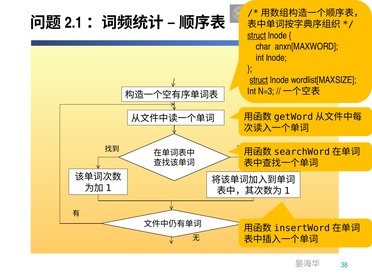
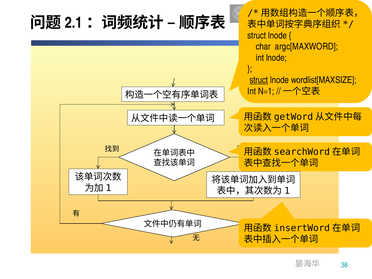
struct underline: present -> none (257, 35)
anxn[MAXWORD: anxn[MAXWORD -> argc[MAXWORD (306, 47)
N=3: N=3 -> N=1 (266, 91)
